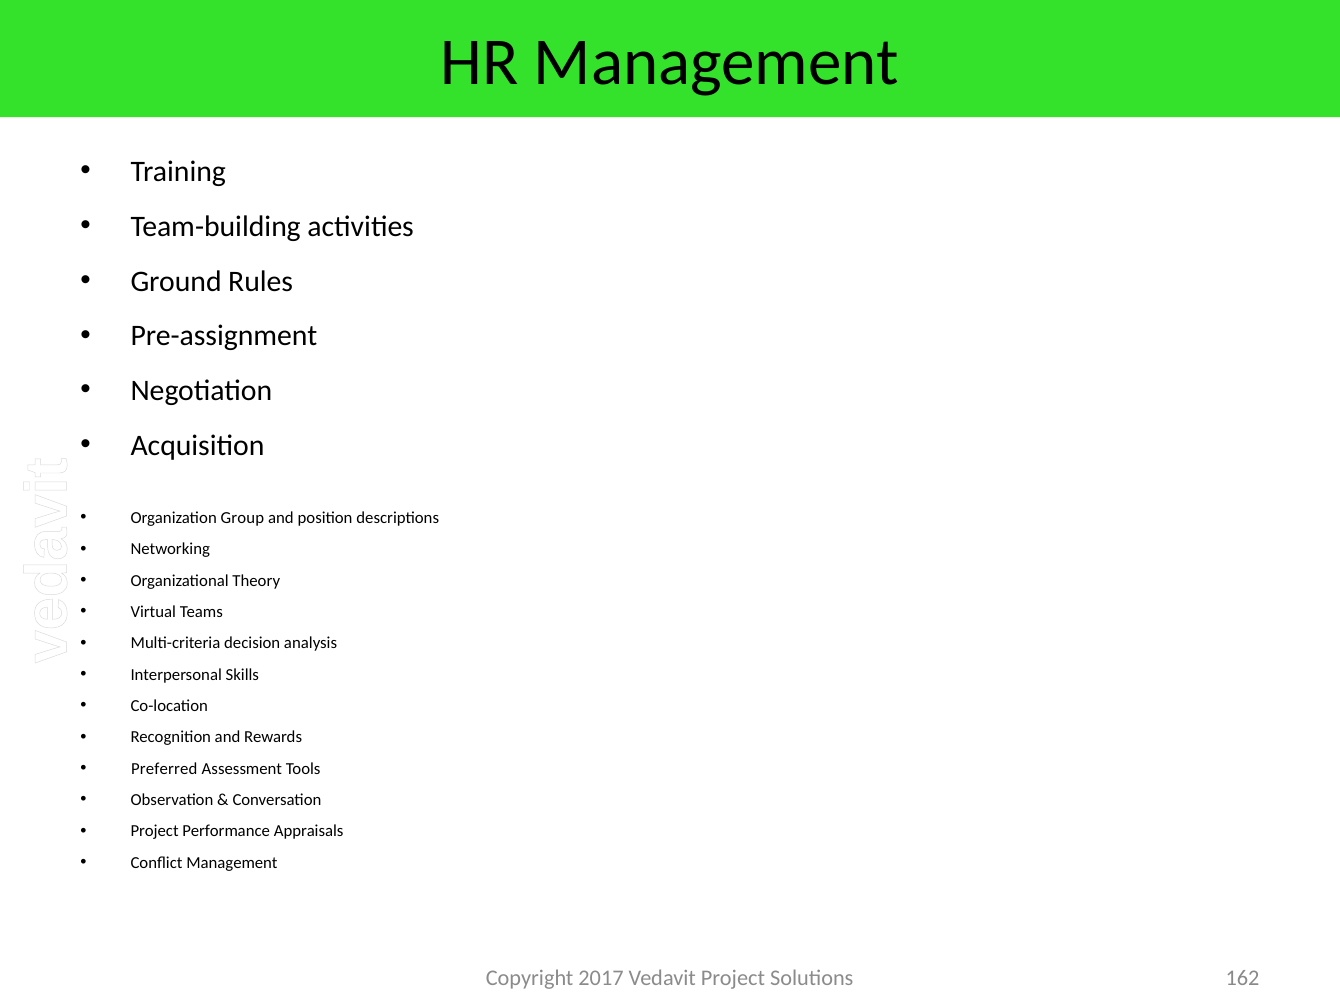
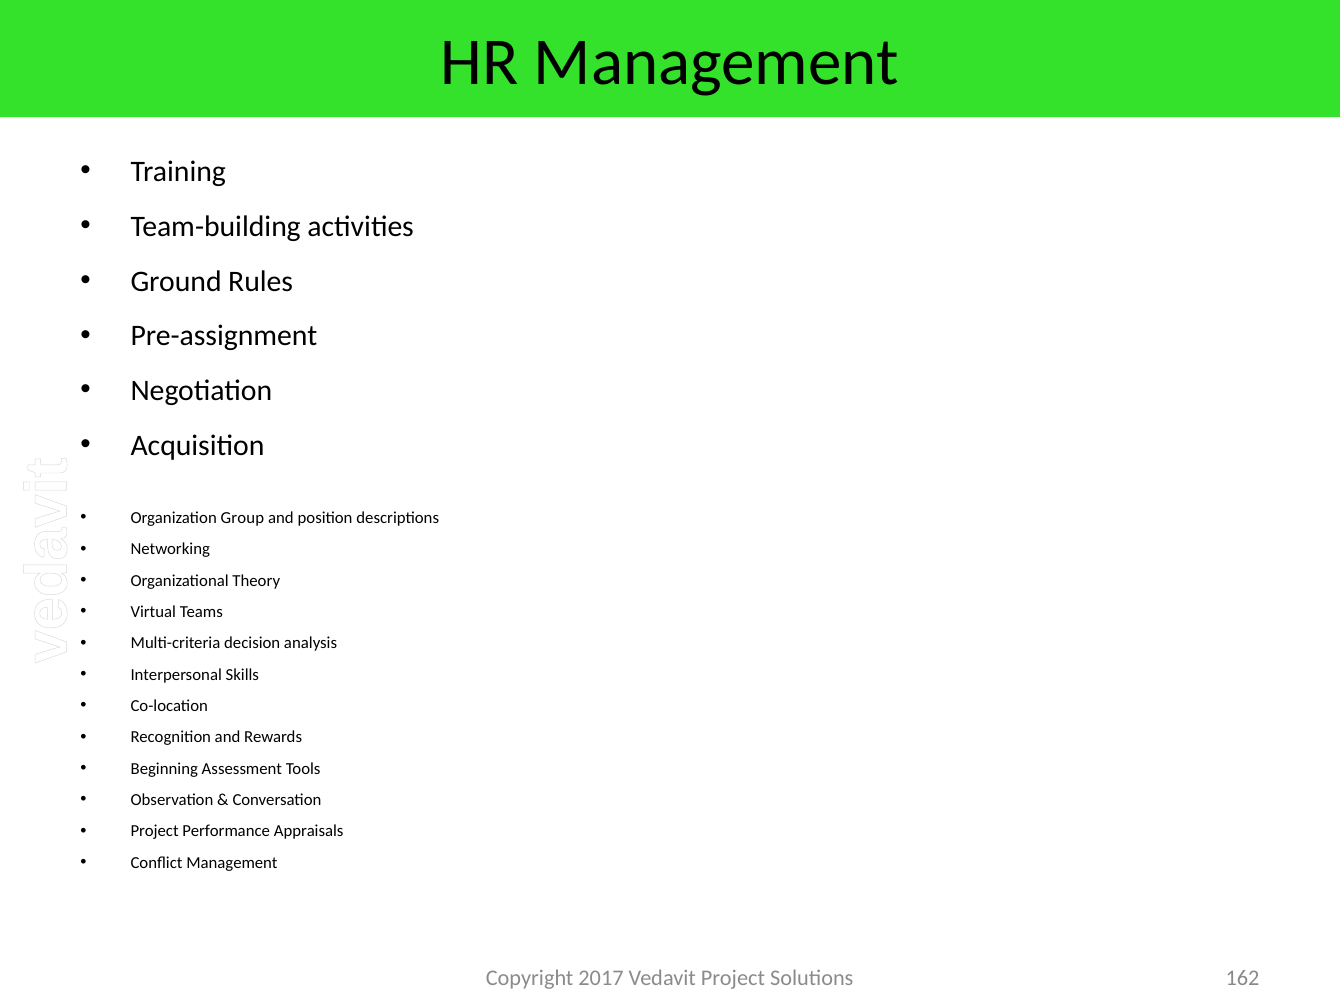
Preferred: Preferred -> Beginning (164, 769)
